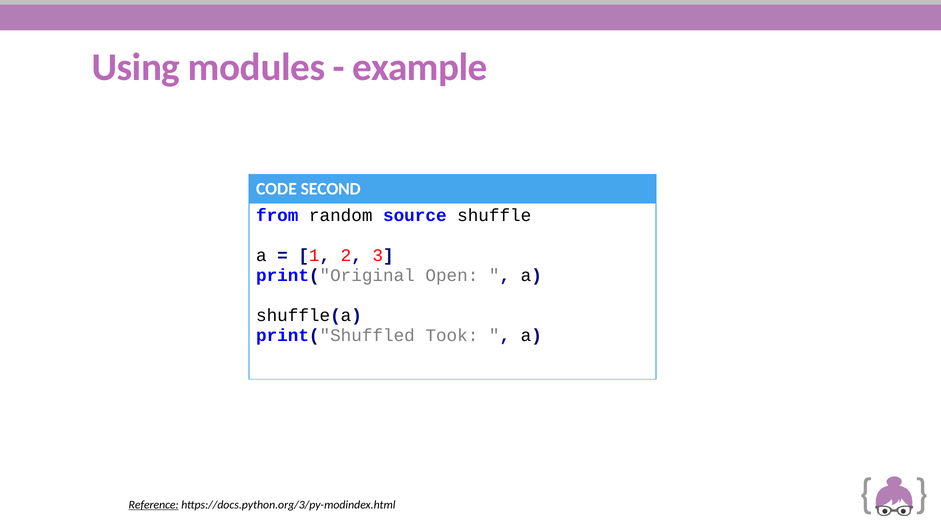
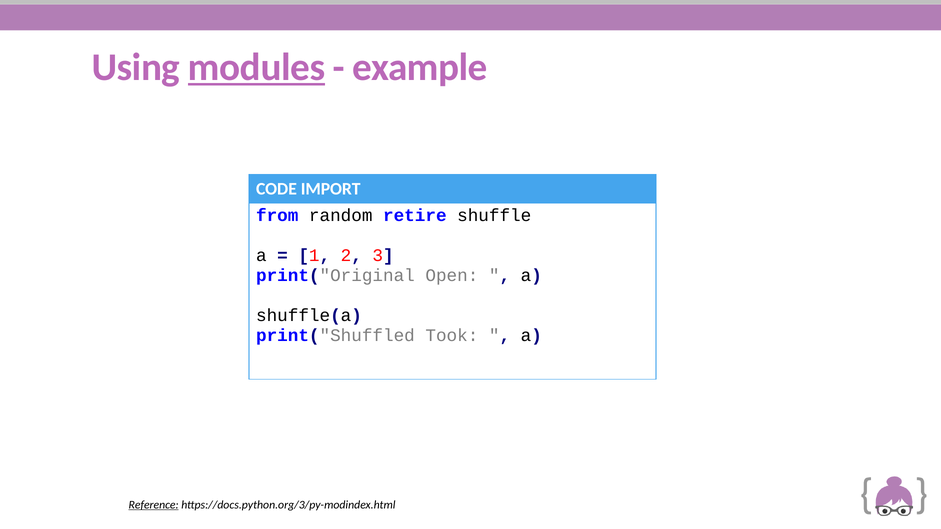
modules underline: none -> present (257, 68)
SECOND: SECOND -> IMPORT (331, 189)
source: source -> retire (415, 215)
